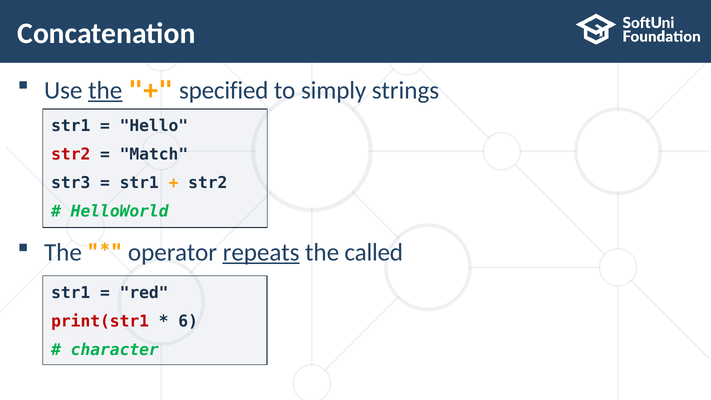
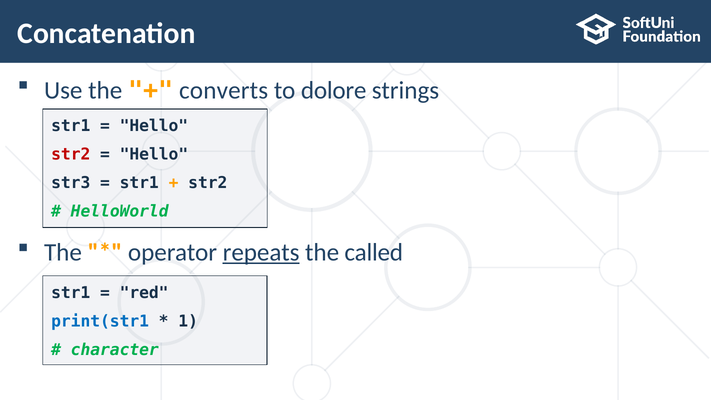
the underline: present -> none (105, 90)
specified: specified -> converts (224, 90)
simply: simply -> dolore (334, 90)
Match: Match -> Hello (154, 155)
print(str1 colour: red -> blue (100, 321)
6: 6 -> 1 (188, 321)
